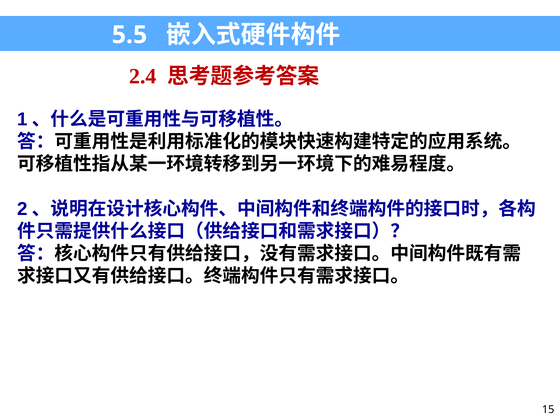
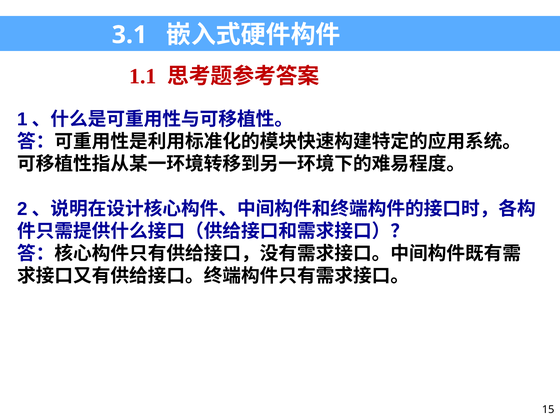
5.5: 5.5 -> 3.1 (129, 35)
2.4: 2.4 -> 1.1 (143, 76)
